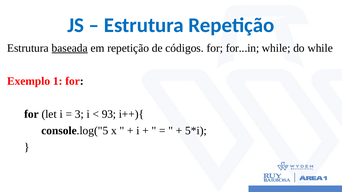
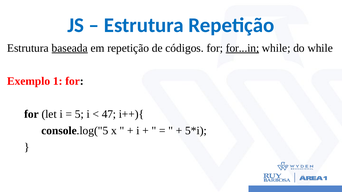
for...in underline: none -> present (243, 48)
3: 3 -> 5 (79, 114)
93: 93 -> 47 (109, 114)
